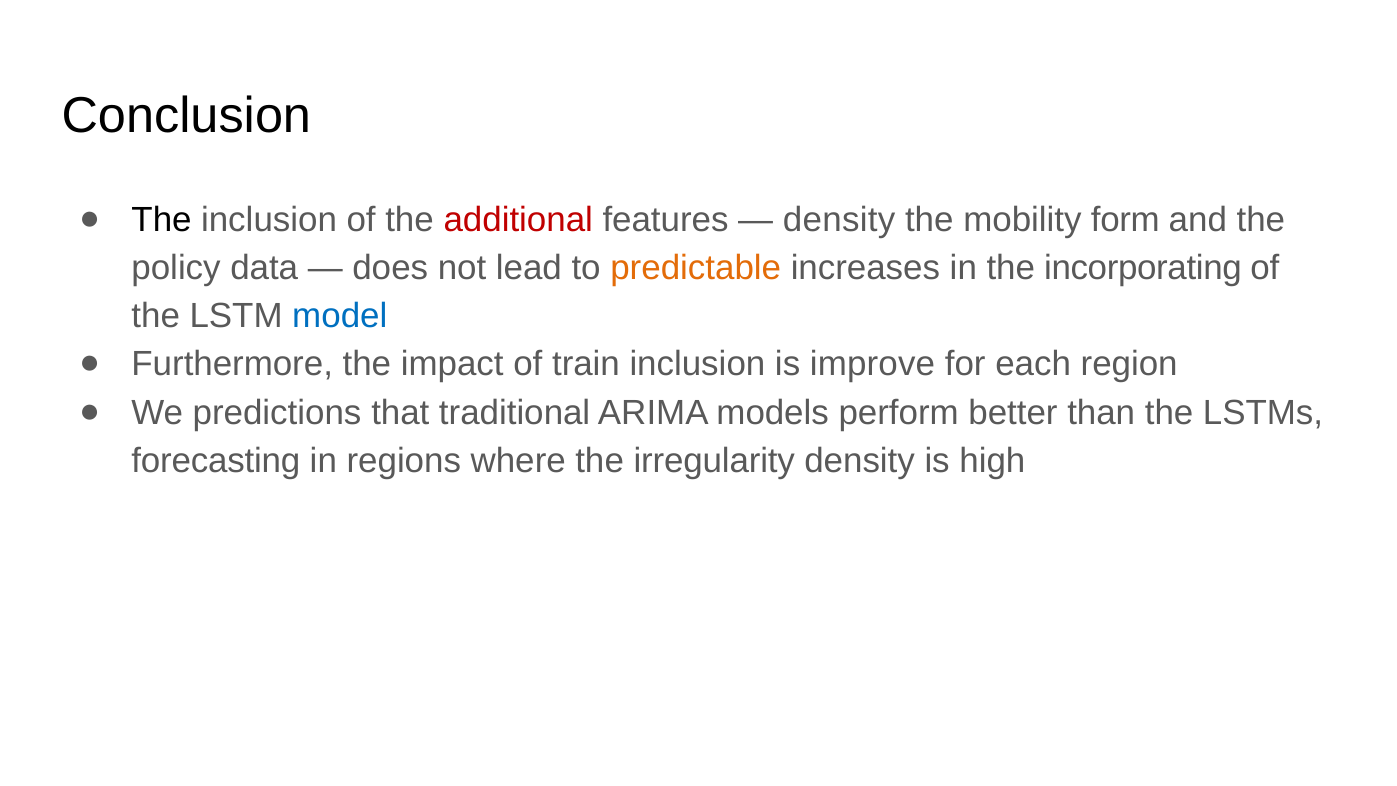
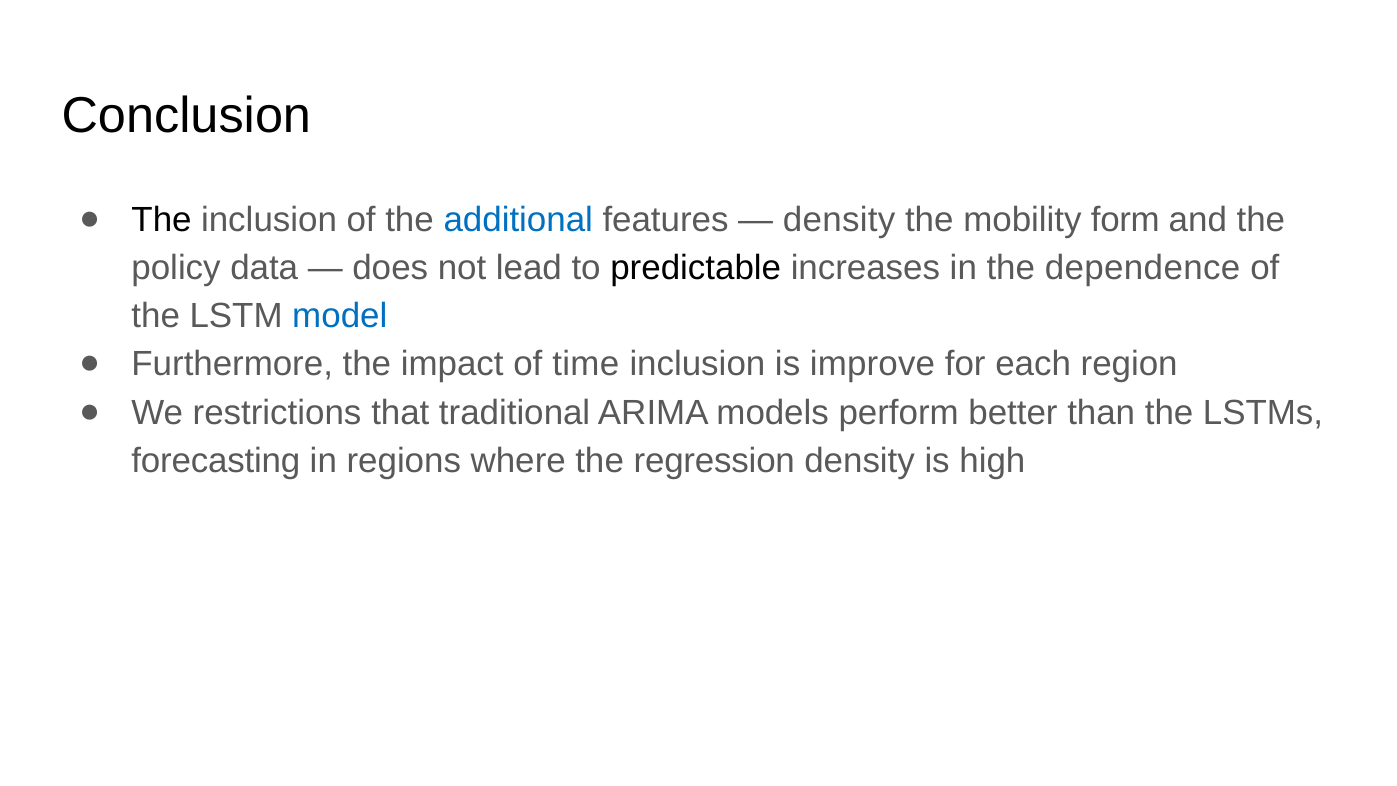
additional colour: red -> blue (518, 220)
predictable colour: orange -> black (696, 268)
incorporating: incorporating -> dependence (1143, 268)
train: train -> time (586, 364)
predictions: predictions -> restrictions (277, 412)
irregularity: irregularity -> regression (714, 461)
